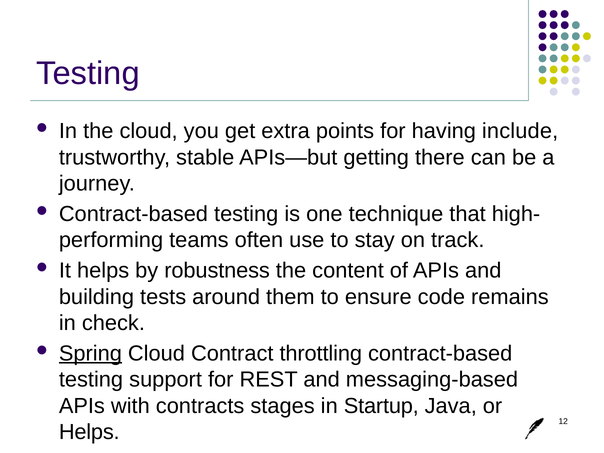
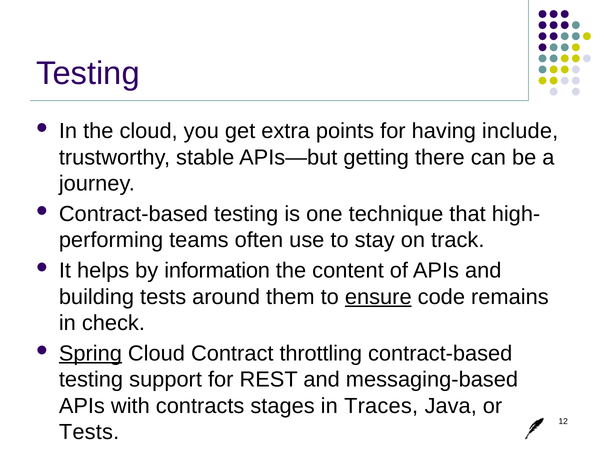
robustness: robustness -> information (217, 271)
ensure underline: none -> present (378, 297)
Startup: Startup -> Traces (381, 406)
Helps: Helps -> Tests (89, 432)
